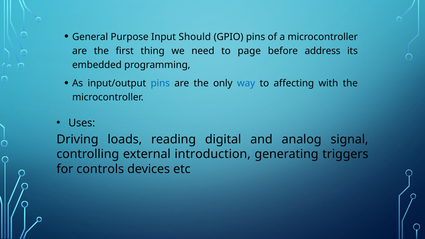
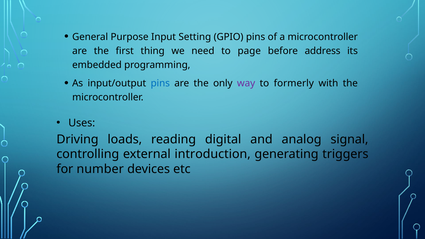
Should: Should -> Setting (195, 37)
way colour: blue -> purple (246, 83)
affecting: affecting -> formerly (294, 83)
controls: controls -> number (100, 169)
